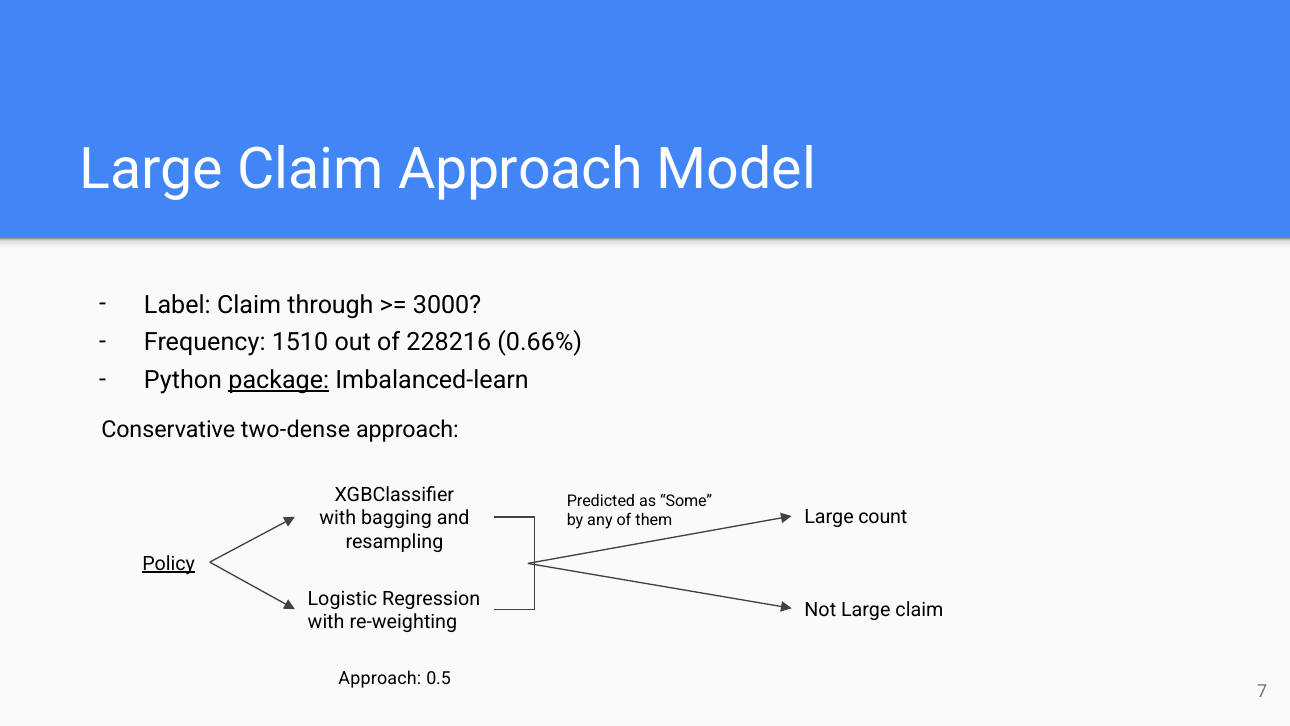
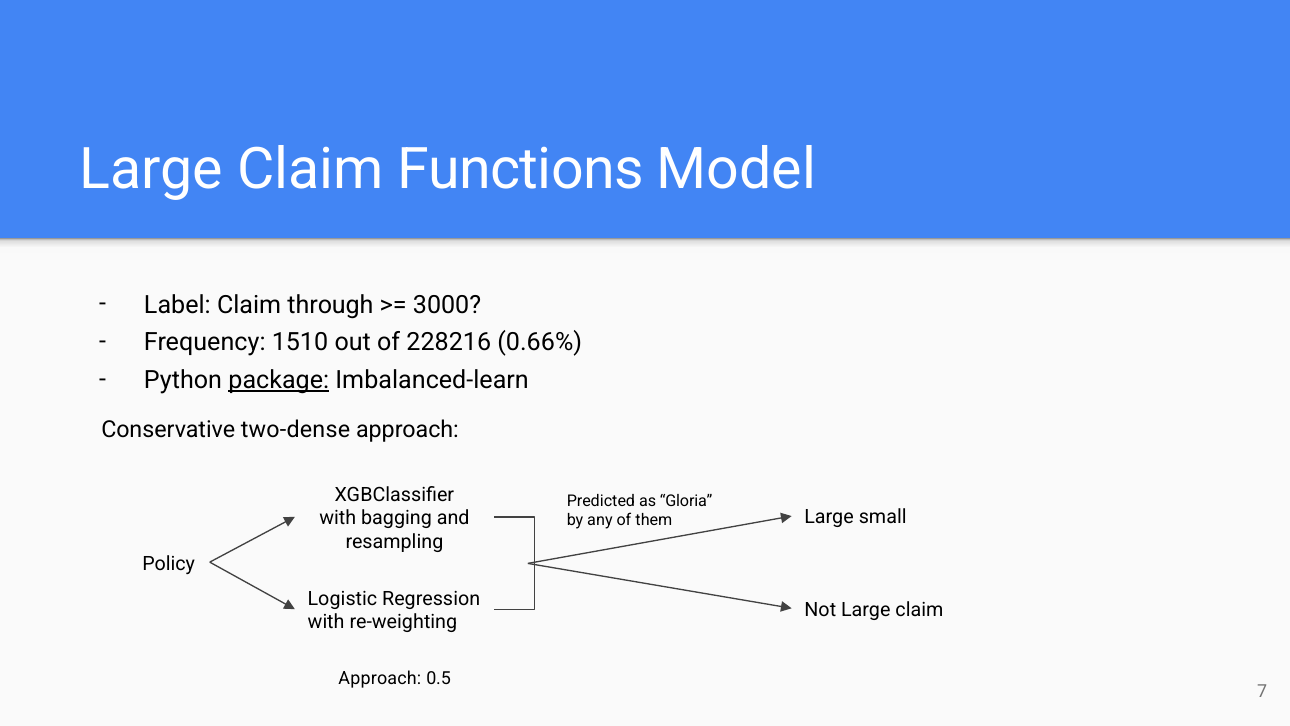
Approach: Approach -> Functions (521, 169)
Some: Some -> Gloria (686, 501)
count: count -> small (883, 517)
Policy underline: present -> none (169, 563)
